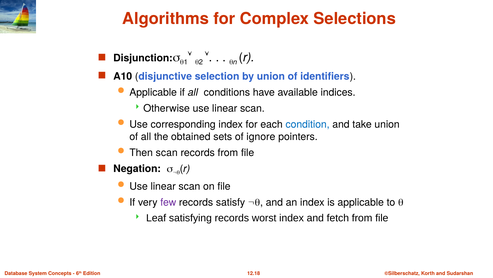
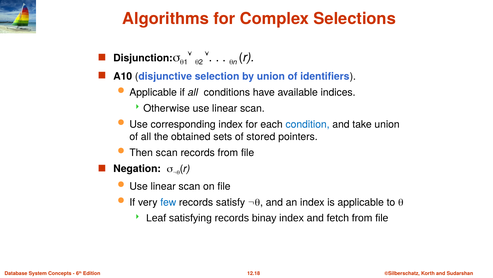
ignore: ignore -> stored (261, 136)
few colour: purple -> blue (168, 202)
worst: worst -> binay (264, 218)
